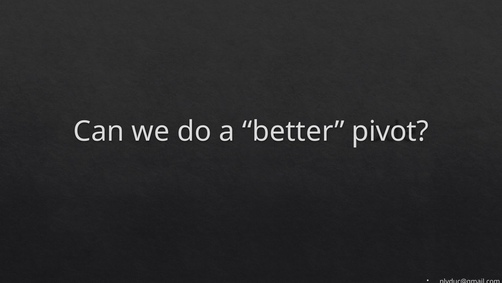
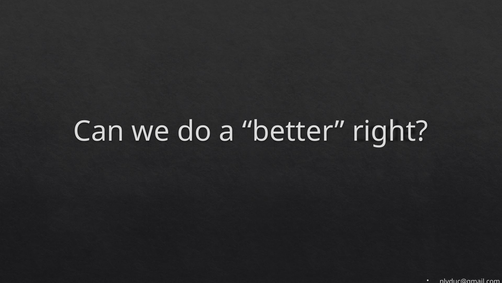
pivot: pivot -> right (390, 131)
